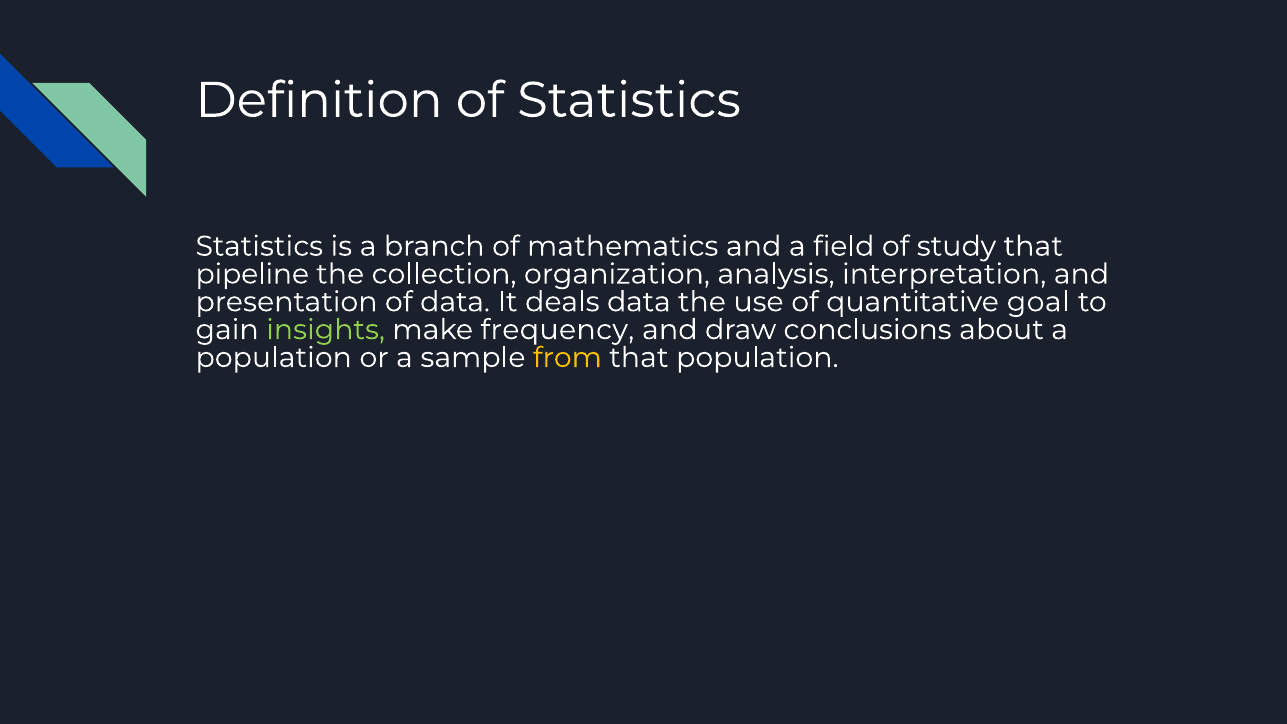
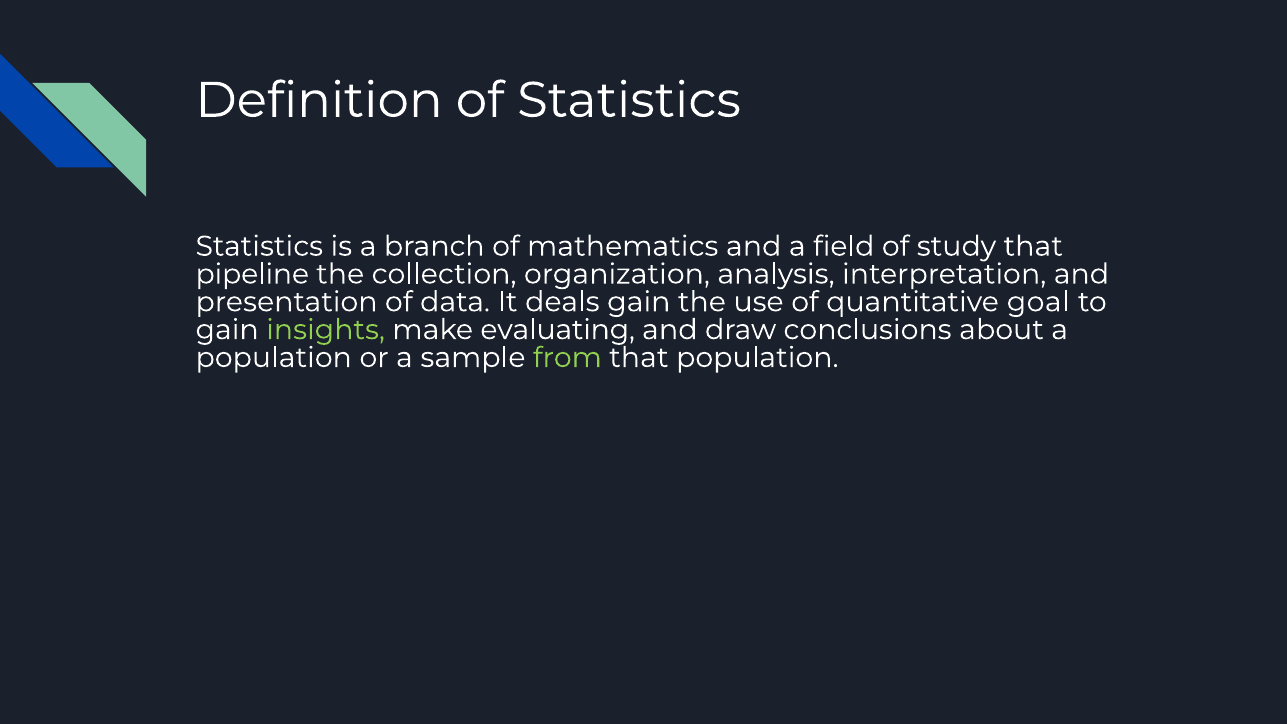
deals data: data -> gain (639, 302)
frequency: frequency -> evaluating (558, 330)
from colour: yellow -> light green (567, 358)
